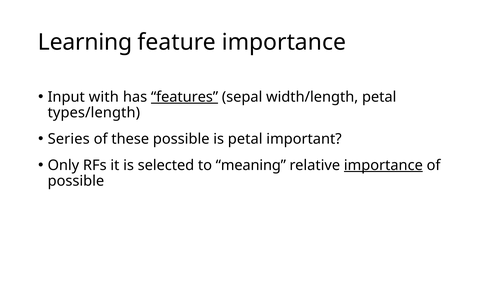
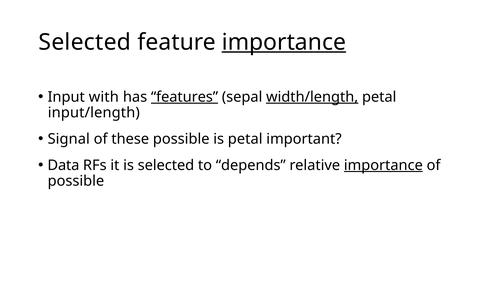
Learning: Learning -> Selected (85, 42)
importance underline: none -> present (284, 42)
width/length underline: none -> present (312, 97)
types/length: types/length -> input/length (94, 113)
Series: Series -> Signal (69, 139)
Only: Only -> Data (63, 165)
meaning: meaning -> depends (251, 165)
